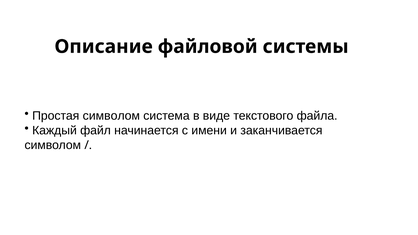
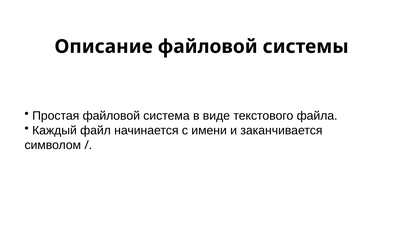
Простая символом: символом -> файловой (111, 116)
